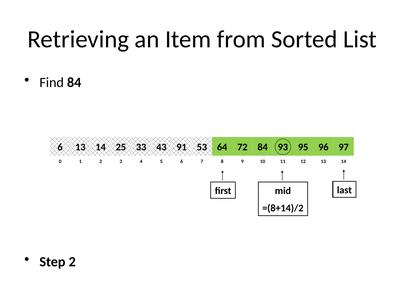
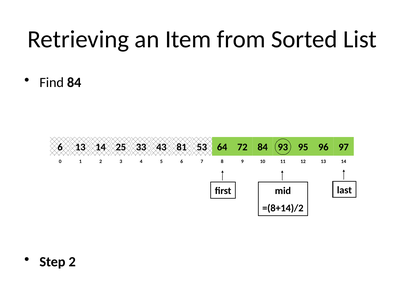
91: 91 -> 81 (182, 147)
